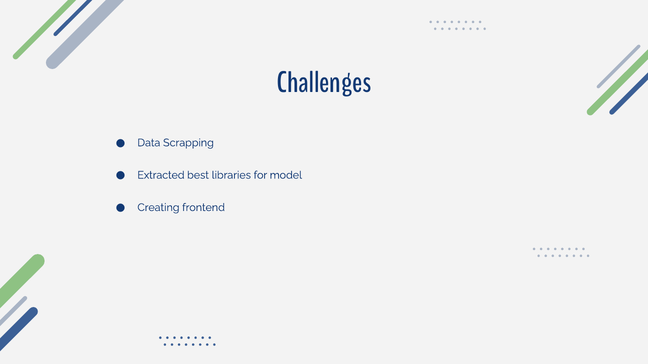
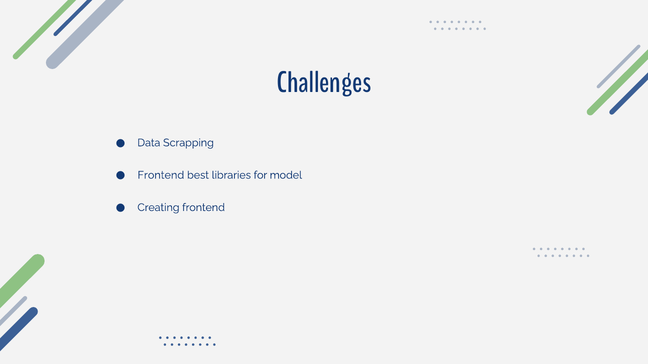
Extracted: Extracted -> Frontend (161, 175)
